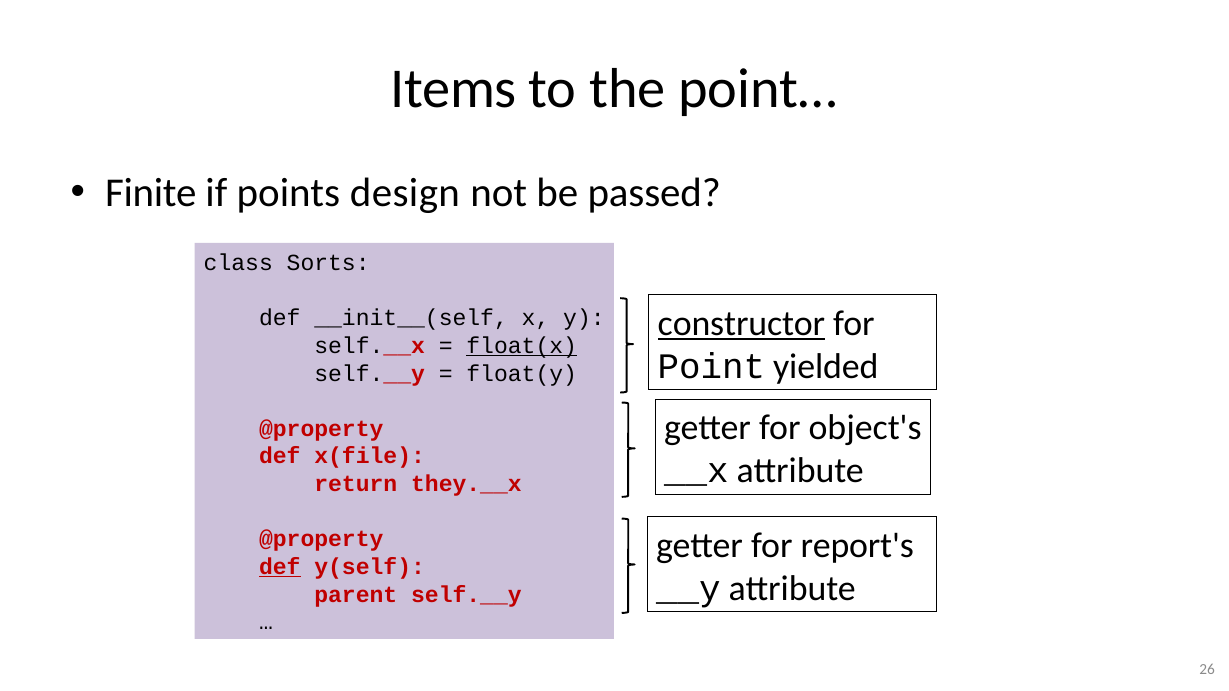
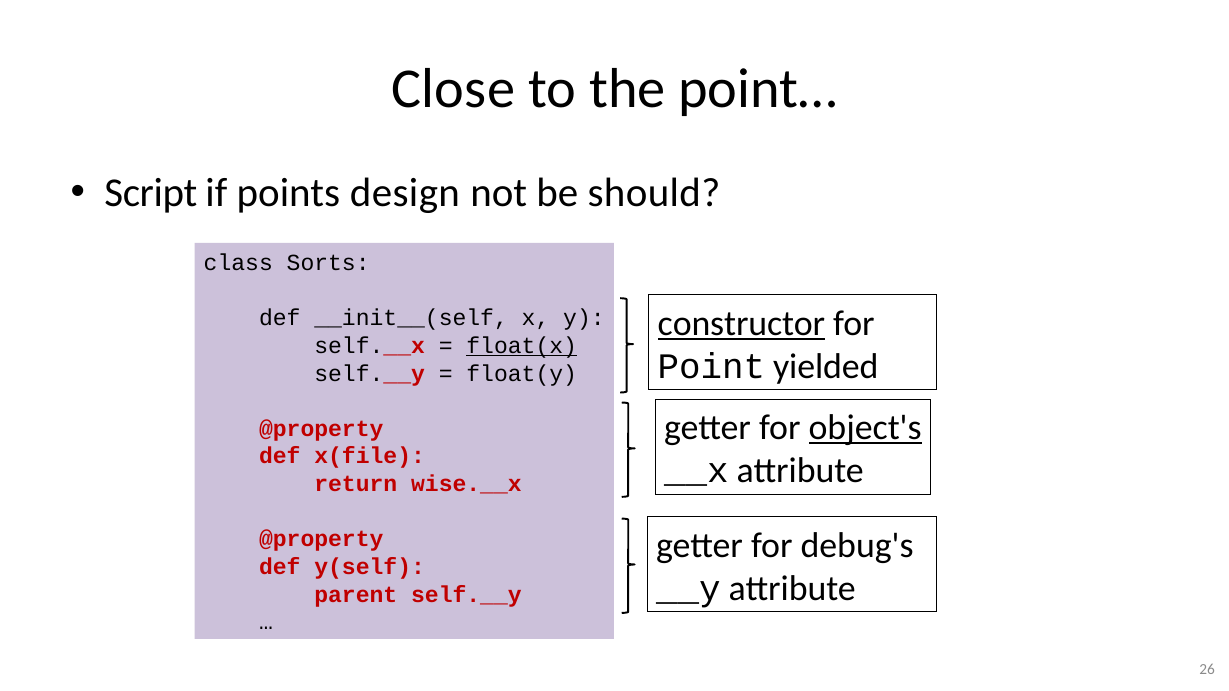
Items: Items -> Close (453, 89)
Finite: Finite -> Script (151, 193)
passed: passed -> should (654, 193)
object's underline: none -> present (865, 428)
they.__x: they.__x -> wise.__x (466, 484)
report's: report's -> debug's (857, 545)
def underline: present -> none (280, 567)
